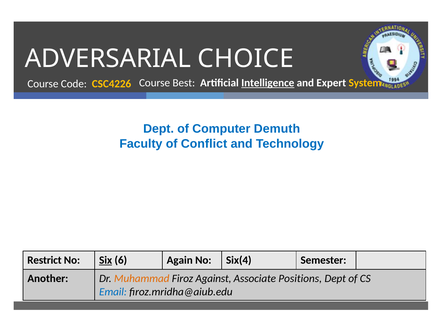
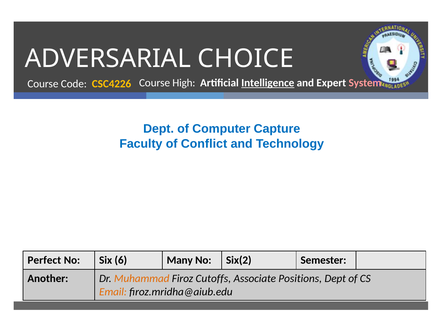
Best: Best -> High (184, 83)
System colour: yellow -> pink (365, 83)
Demuth: Demuth -> Capture (277, 129)
Restrict: Restrict -> Perfect (44, 260)
Six underline: present -> none (106, 260)
Again: Again -> Many (180, 260)
Six(4: Six(4 -> Six(2 (239, 260)
Against: Against -> Cutoffs (213, 278)
Email colour: blue -> orange (113, 292)
